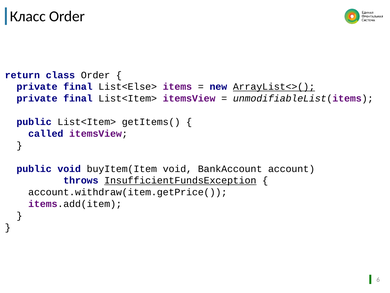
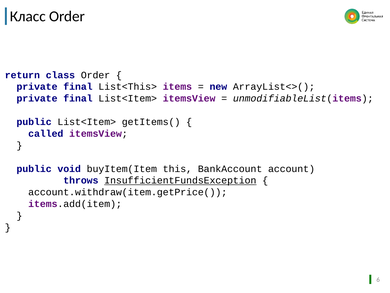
List<Else>: List<Else> -> List<This> (128, 87)
ArrayList<>( underline: present -> none (274, 87)
buyItem(Item void: void -> this (177, 169)
